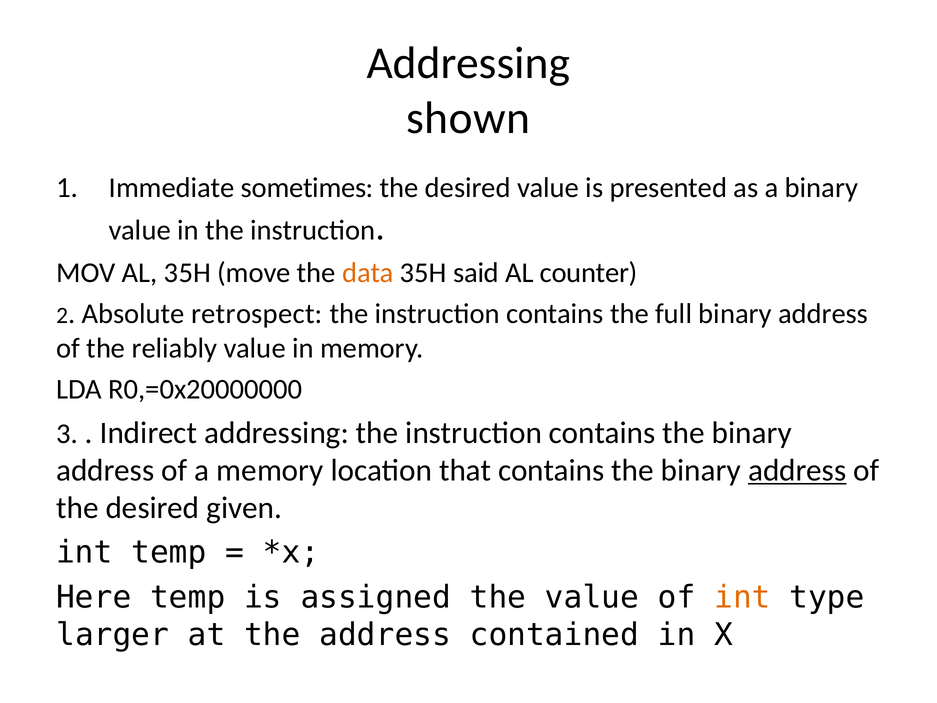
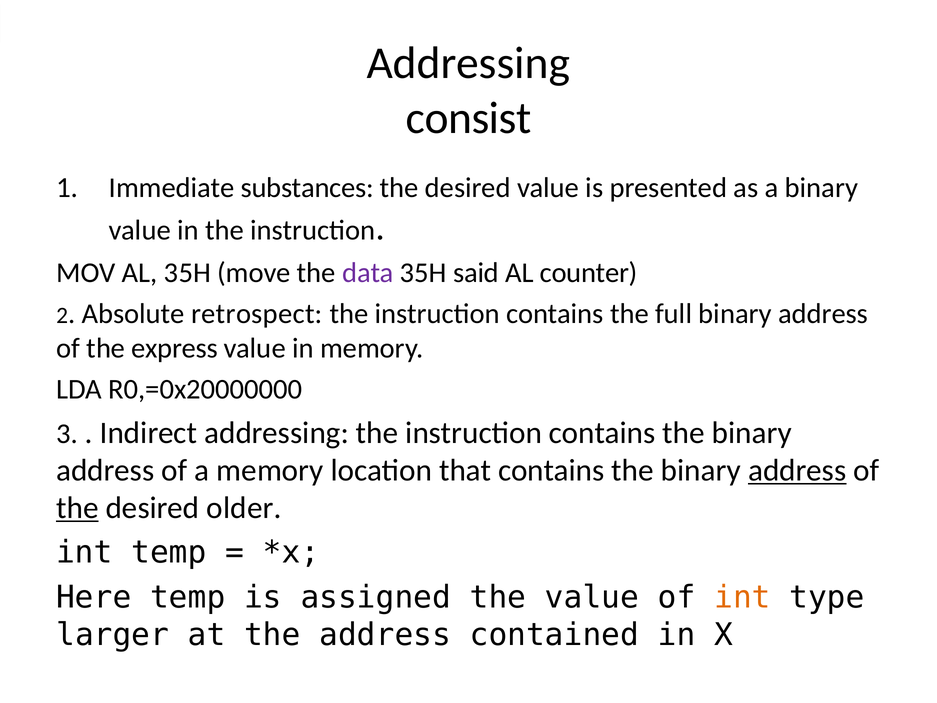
shown: shown -> consist (469, 118)
sometimes: sometimes -> substances (307, 188)
data colour: orange -> purple (368, 273)
reliably: reliably -> express (175, 348)
the underline: none -> present (77, 508)
given: given -> older (244, 508)
